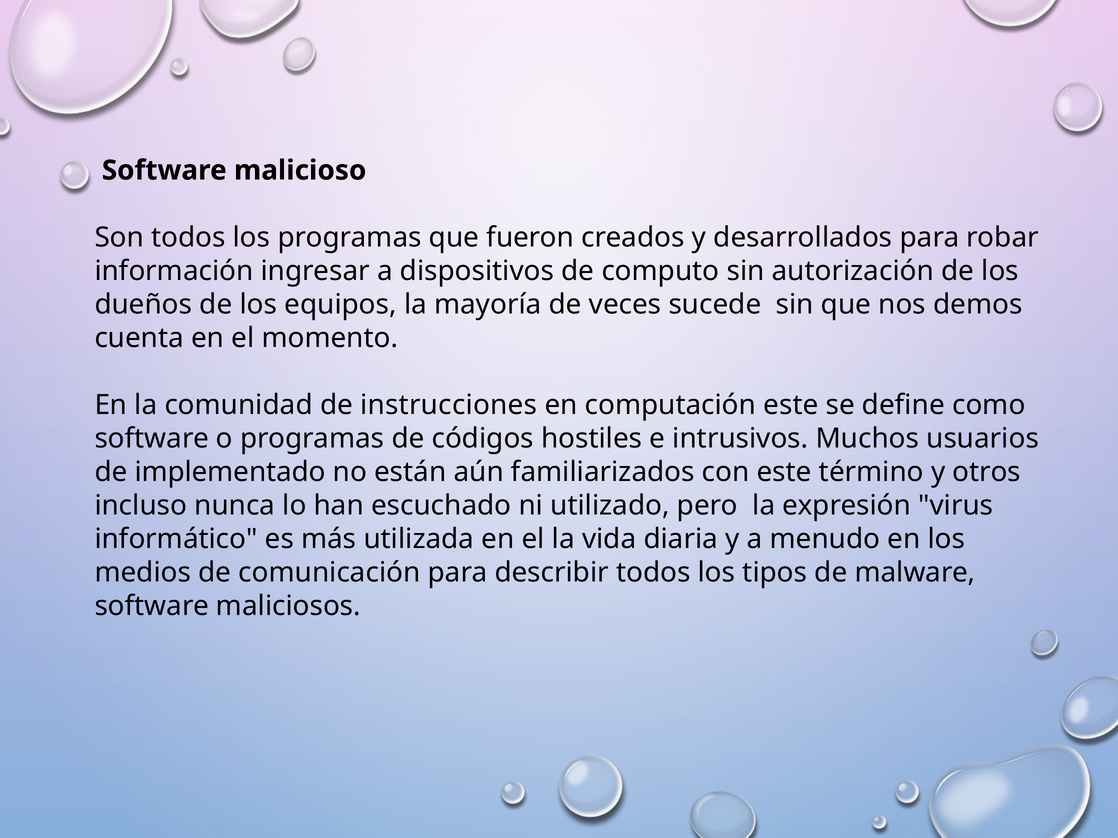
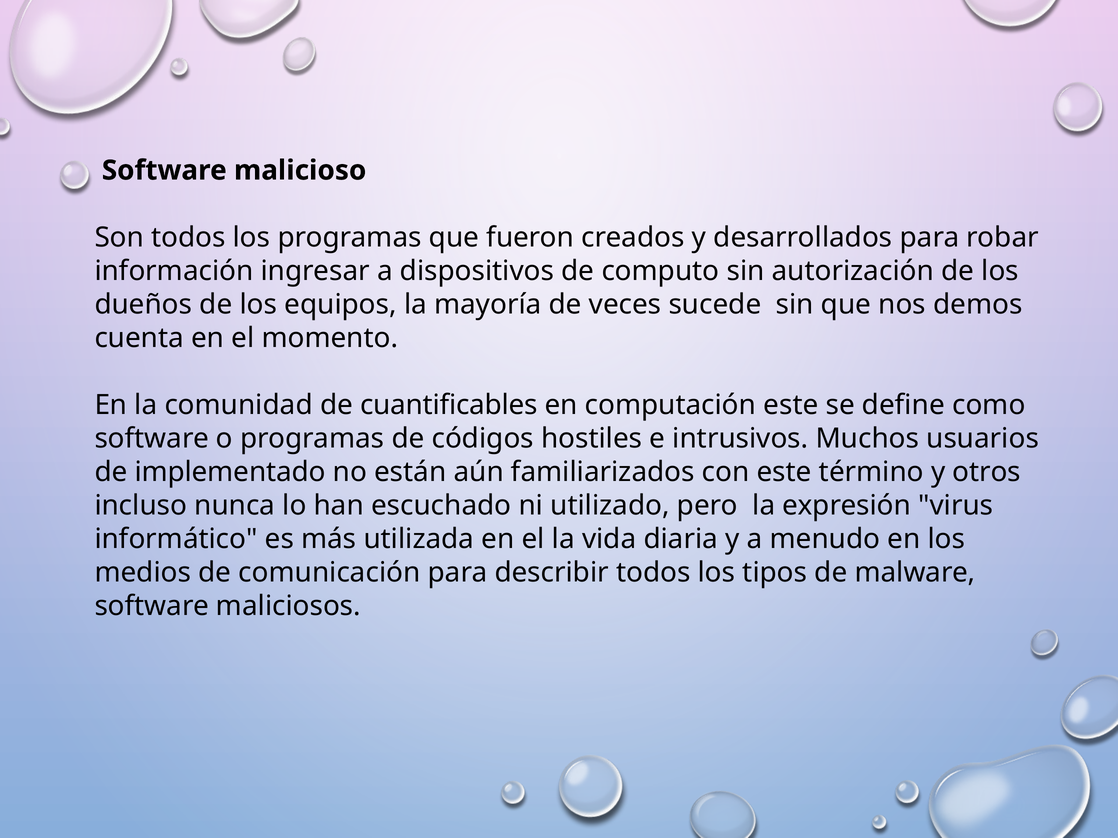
instrucciones: instrucciones -> cuantificables (449, 405)
